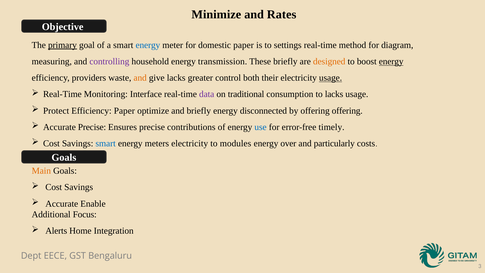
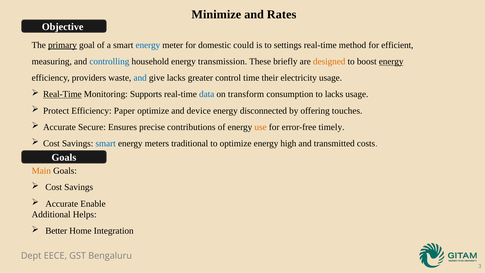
domestic paper: paper -> could (244, 45)
diagram: diagram -> efficient (397, 45)
controlling colour: purple -> blue (109, 61)
and colour: orange -> blue (140, 78)
both: both -> time (251, 78)
usage underline: present -> none (331, 78)
Real-Time underline: none -> present (62, 94)
Interface: Interface -> Supports (146, 94)
data colour: purple -> blue (207, 94)
traditional: traditional -> transform (246, 94)
and briefly: briefly -> device (199, 111)
offering offering: offering -> touches (347, 111)
Accurate Precise: Precise -> Secure (92, 127)
use colour: blue -> orange (261, 127)
meters electricity: electricity -> traditional (190, 143)
to modules: modules -> optimize (236, 143)
over: over -> high (288, 143)
particularly: particularly -> transmitted (334, 143)
Focus: Focus -> Helps (85, 214)
Alerts: Alerts -> Better (56, 231)
